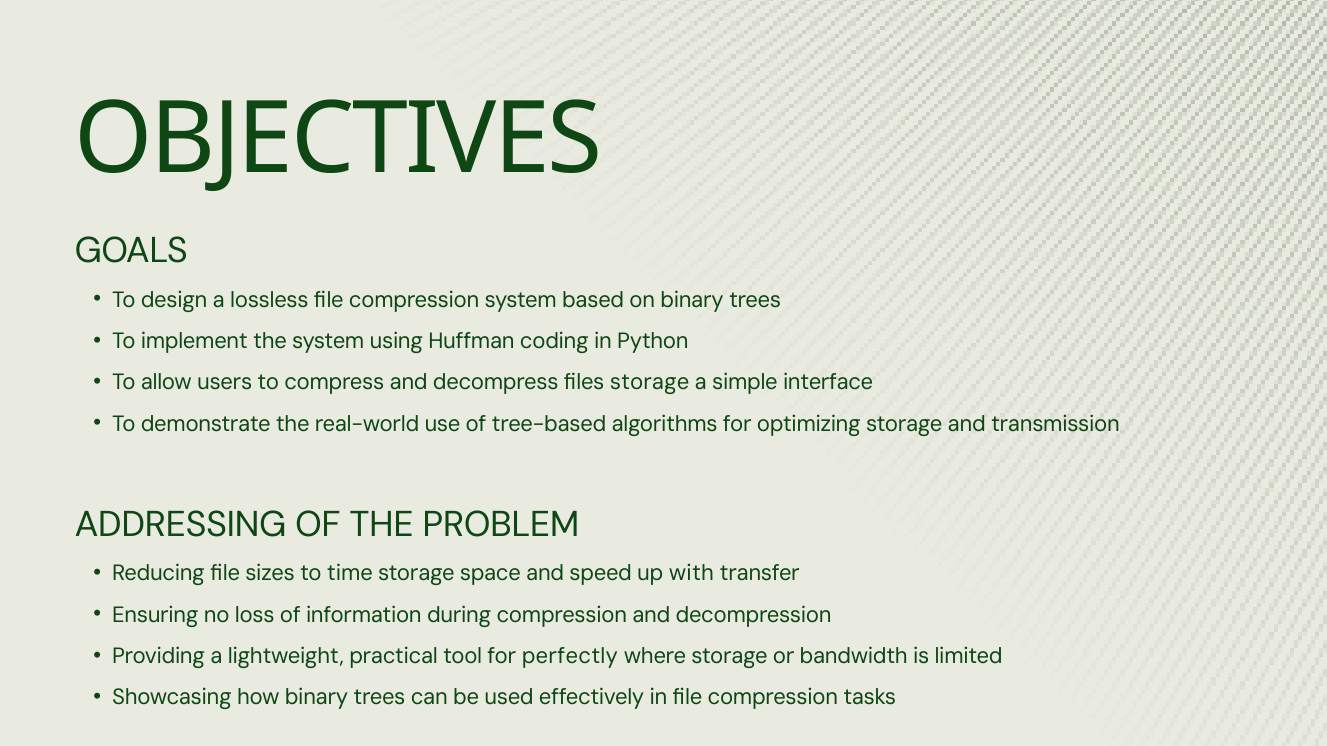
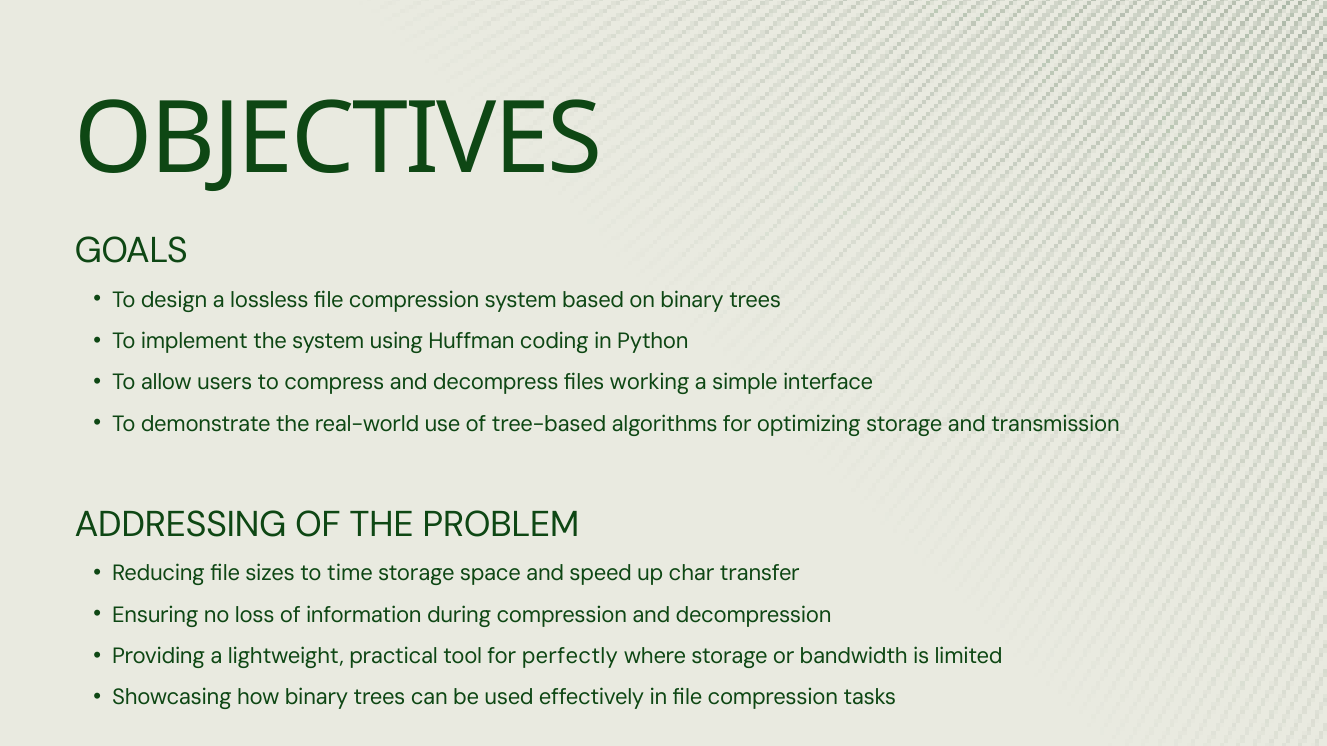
files storage: storage -> working (650, 383)
with: with -> char (692, 574)
